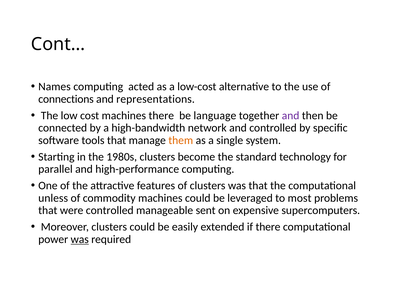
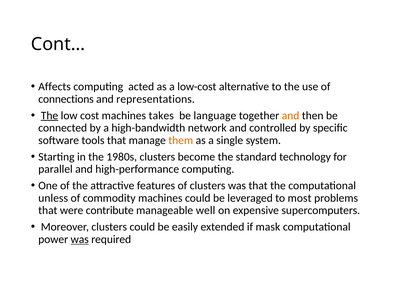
Names: Names -> Affects (55, 87)
The underline: none -> present (50, 115)
machines there: there -> takes (161, 115)
and colour: purple -> orange (291, 115)
were controlled: controlled -> contribute (110, 210)
sent: sent -> well (206, 210)
if there: there -> mask (268, 227)
